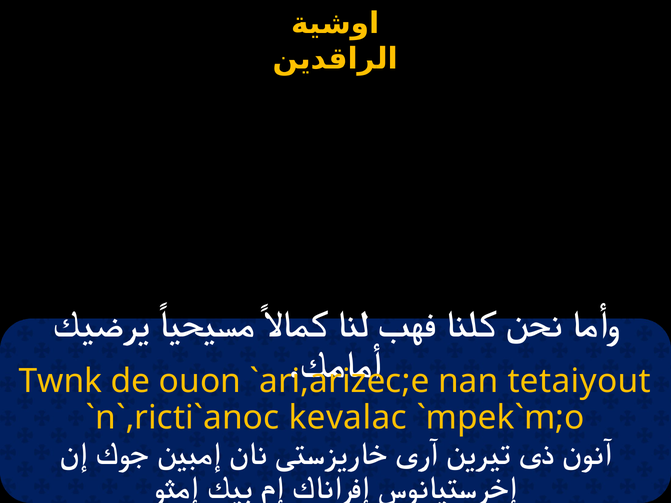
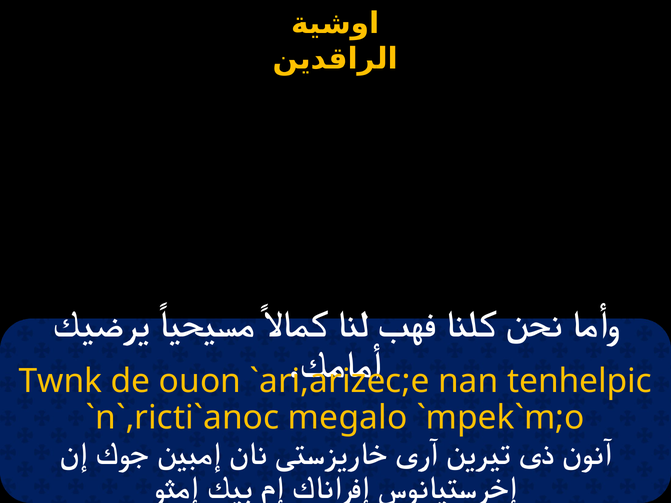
tetaiyout: tetaiyout -> tenhelpic (580, 382)
kevalac: kevalac -> megalo (348, 418)
